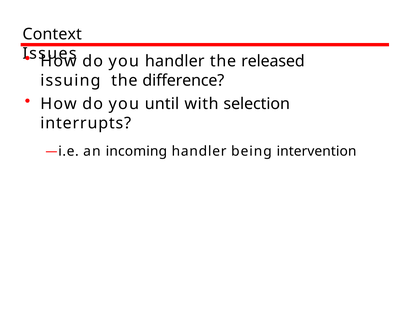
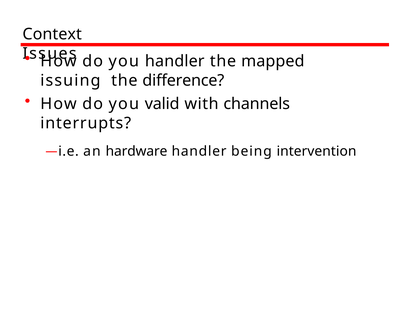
released: released -> mapped (273, 61)
until: until -> valid (162, 104)
selection: selection -> channels (257, 104)
incoming: incoming -> hardware (136, 151)
